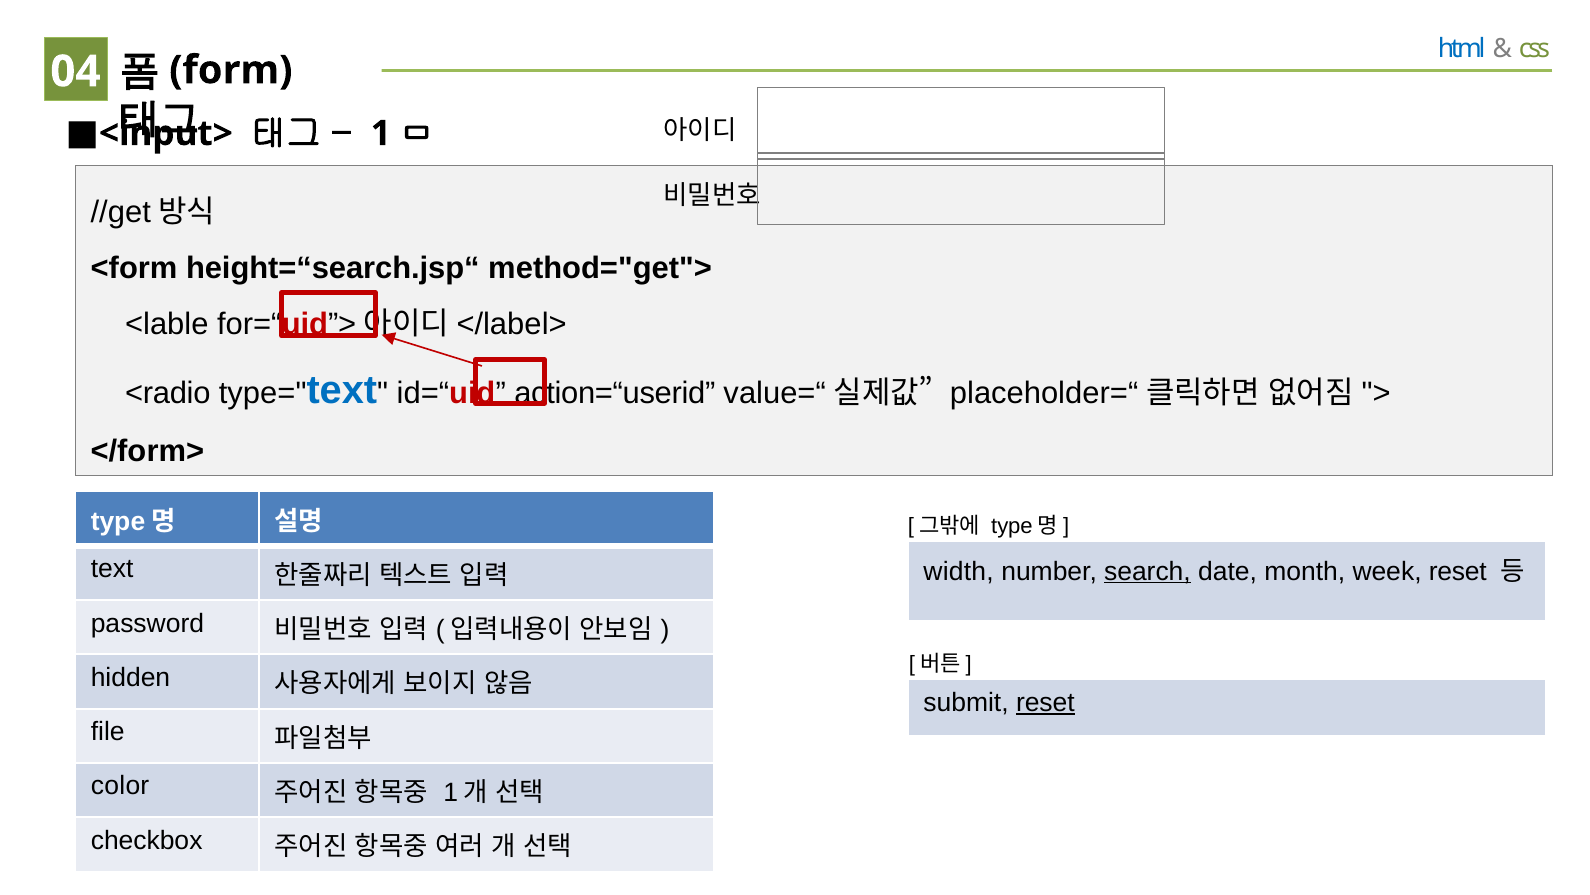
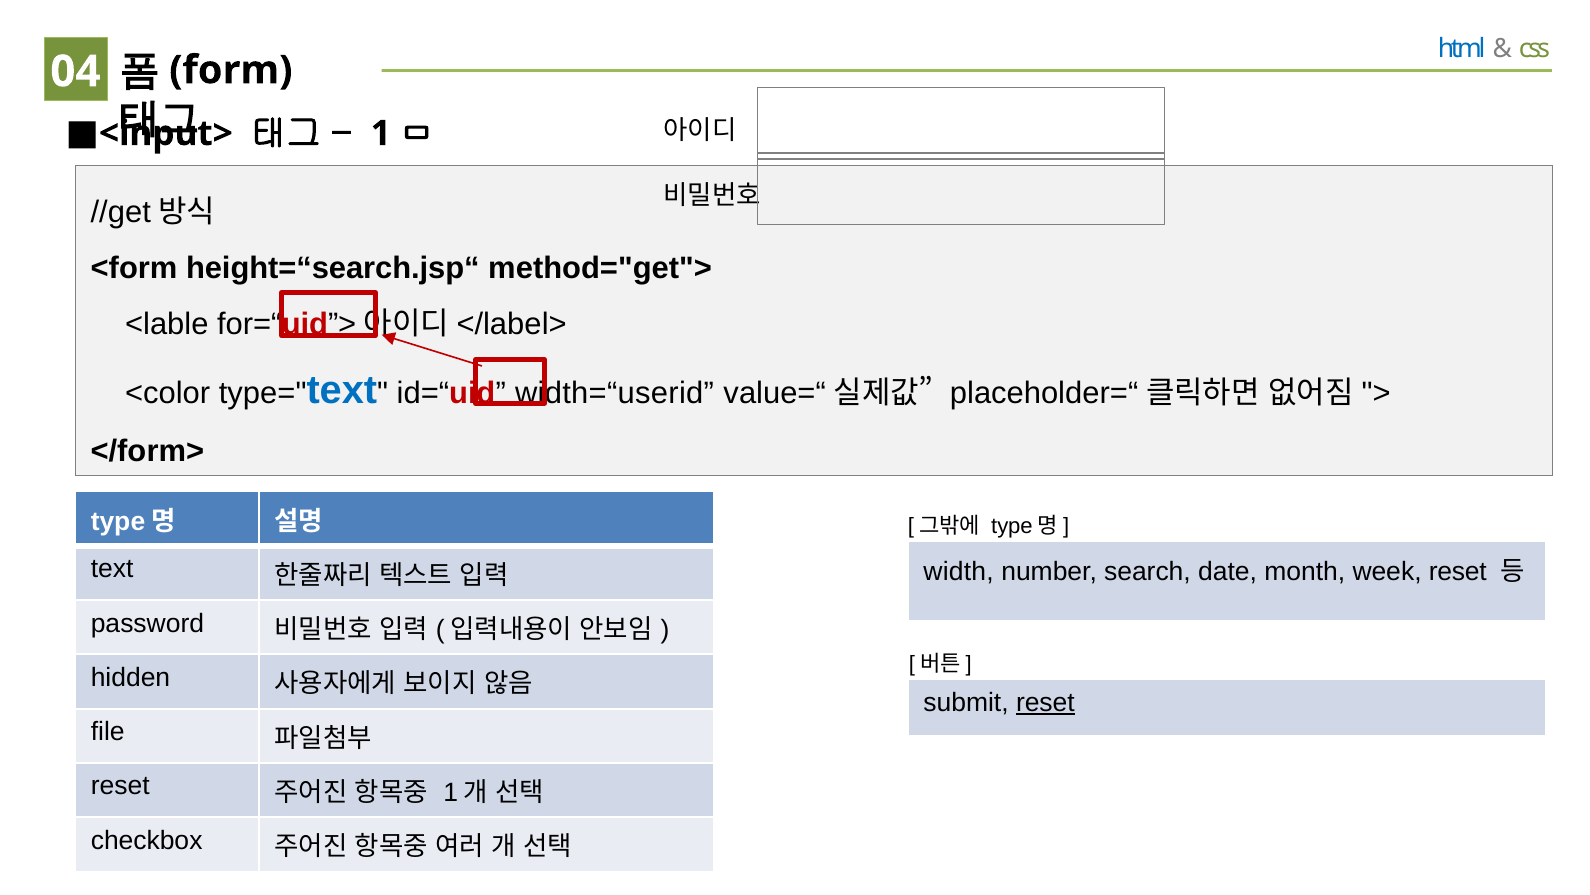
<radio: <radio -> <color (168, 393)
action=“userid: action=“userid -> width=“userid (615, 393)
search underline: present -> none (1147, 571)
color: color -> reset (120, 786)
